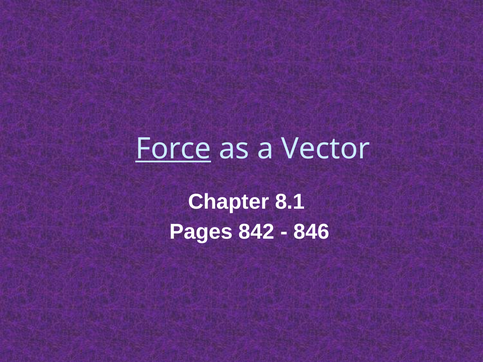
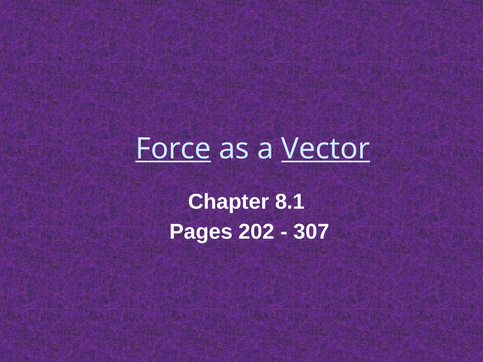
Vector underline: none -> present (326, 149)
842: 842 -> 202 (257, 232)
846: 846 -> 307 (311, 232)
